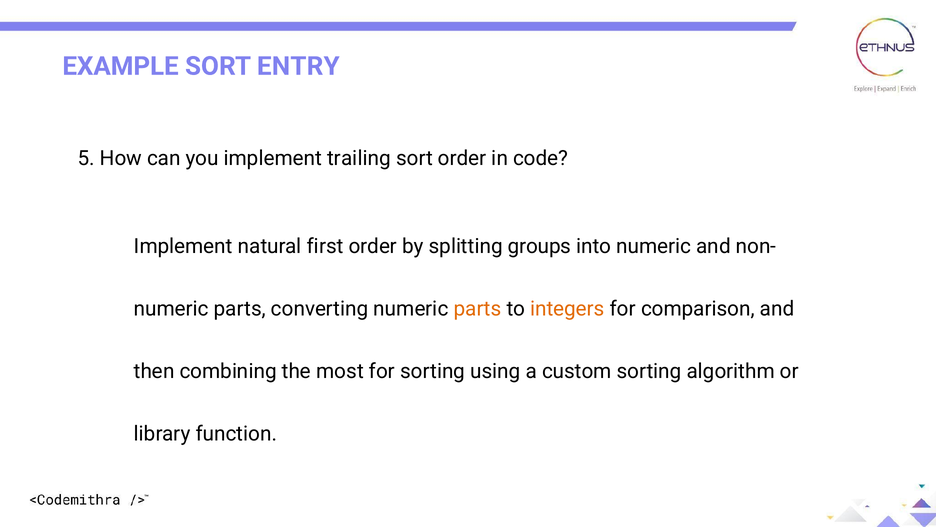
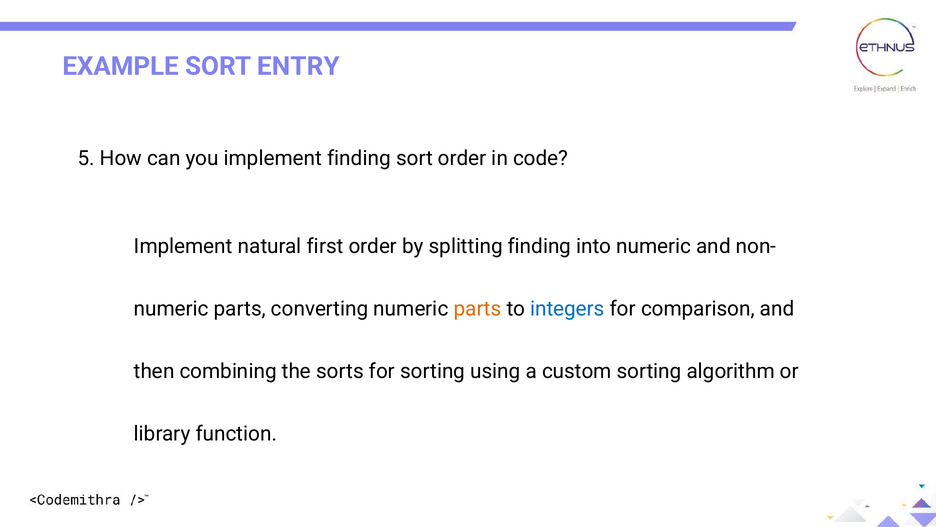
implement trailing: trailing -> finding (359, 158)
splitting groups: groups -> finding (539, 246)
integers colour: orange -> blue (567, 309)
most: most -> sorts (340, 371)
